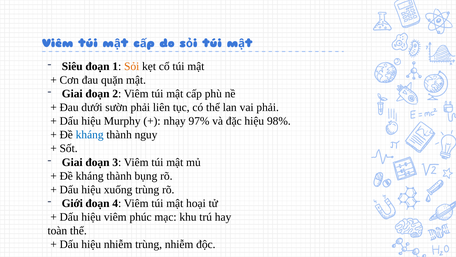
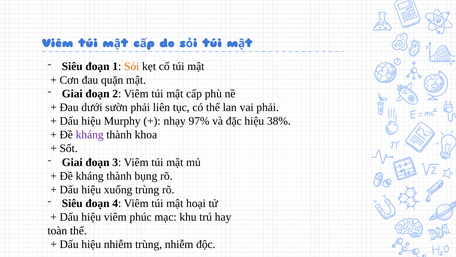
98%: 98% -> 38% (279, 121)
kháng colour: blue -> purple (90, 135)
nguy: nguy -> khoa (146, 135)
Giới: Giới -> Siêu (72, 203)
